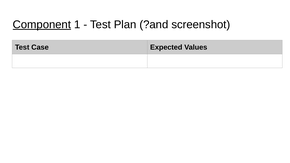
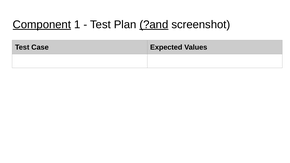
?and underline: none -> present (154, 25)
